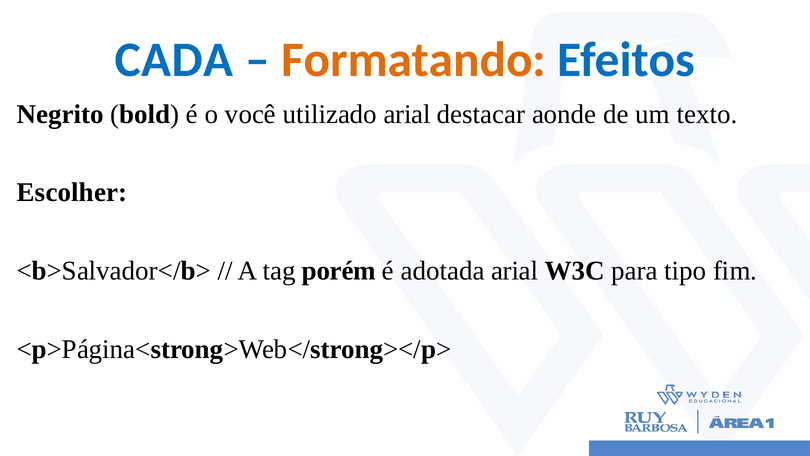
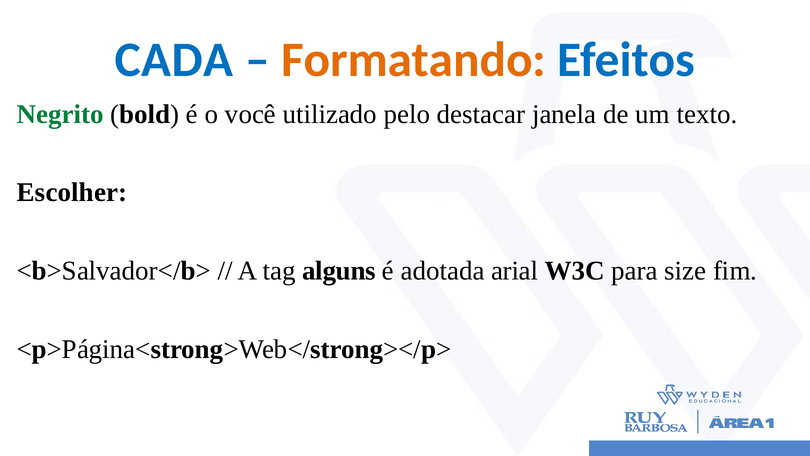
Negrito colour: black -> green (60, 114)
utilizado arial: arial -> pelo (407, 114)
aonde: aonde -> janela (564, 114)
porém: porém -> alguns (339, 271)
tipo: tipo -> size (685, 271)
